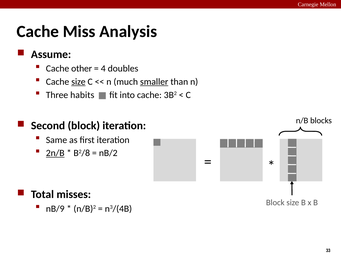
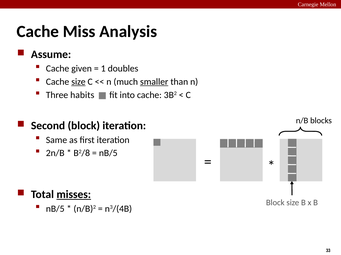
other: other -> given (82, 69)
4: 4 -> 1 (103, 69)
2n/B underline: present -> none (55, 154)
nB/2: nB/2 -> nB/5 (108, 154)
misses underline: none -> present (74, 195)
nB/9: nB/9 -> nB/5 (55, 209)
